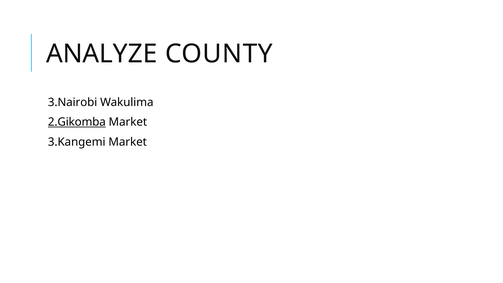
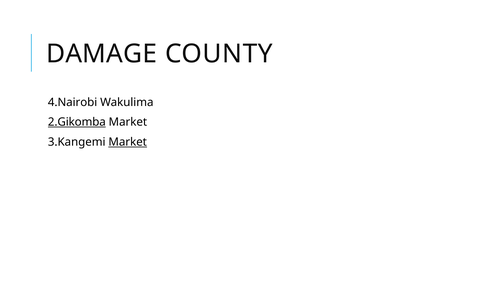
ANALYZE: ANALYZE -> DAMAGE (102, 54)
3.Nairobi: 3.Nairobi -> 4.Nairobi (73, 102)
Market underline: none -> present (128, 142)
